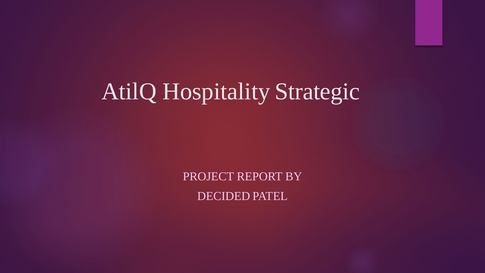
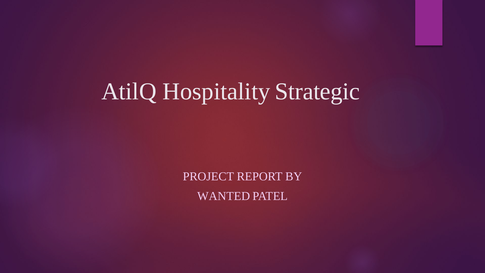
DECIDED: DECIDED -> WANTED (224, 196)
